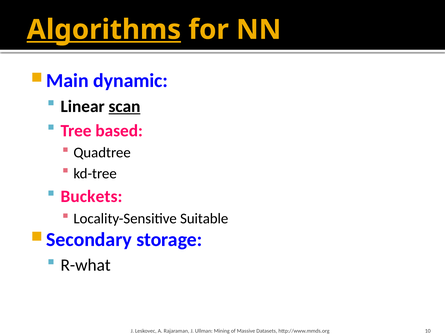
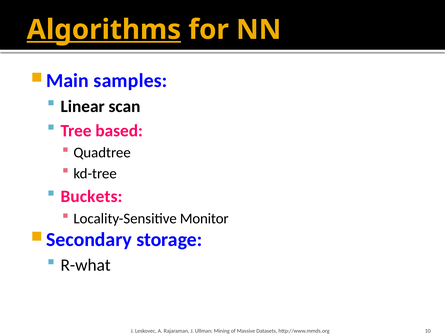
dynamic: dynamic -> samples (131, 81)
scan underline: present -> none (124, 106)
Suitable: Suitable -> Monitor (204, 218)
